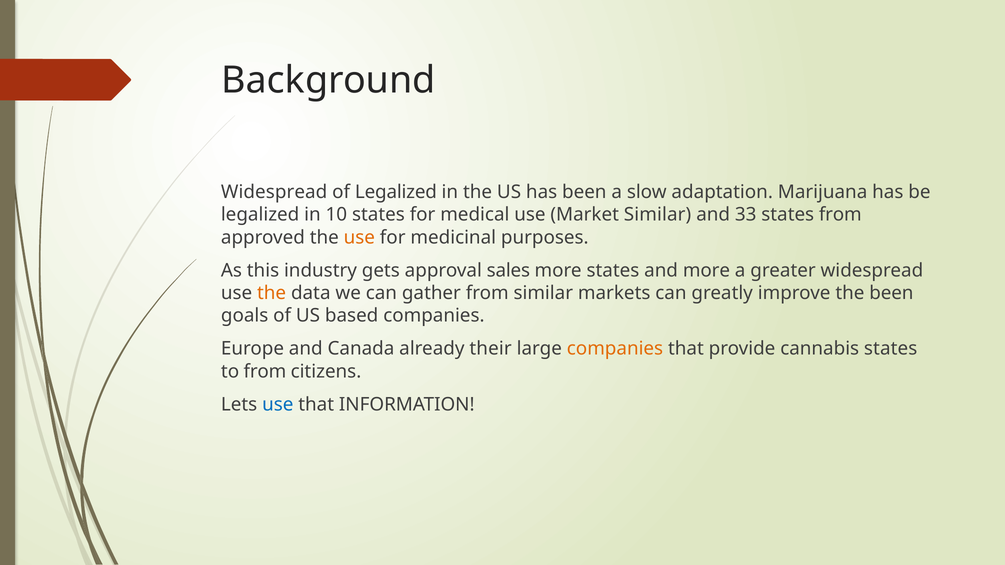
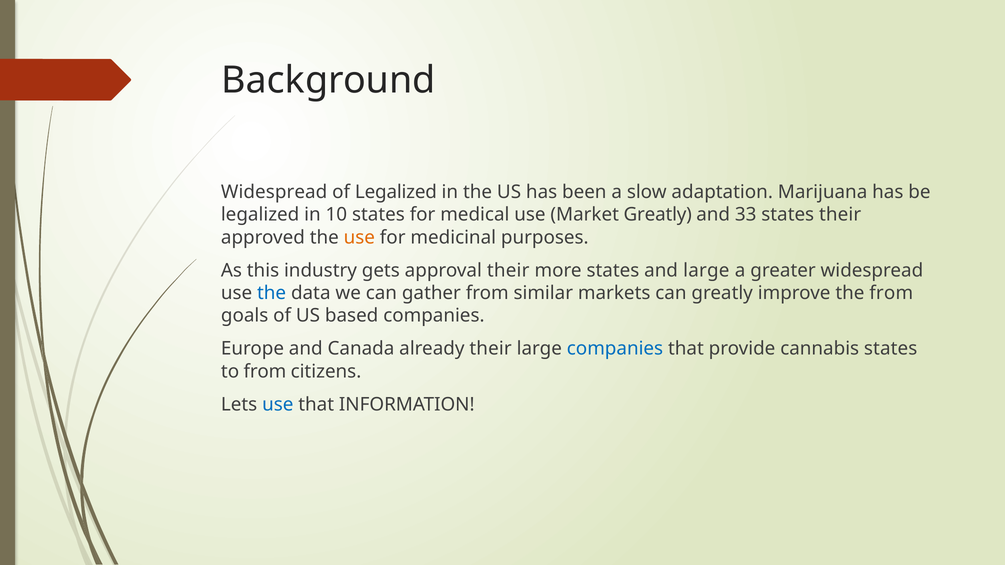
Market Similar: Similar -> Greatly (658, 215)
states from: from -> their (840, 215)
approval sales: sales -> their (508, 271)
and more: more -> large (706, 271)
the colour: orange -> blue (272, 293)
the been: been -> from (891, 293)
companies colour: orange -> blue (615, 349)
